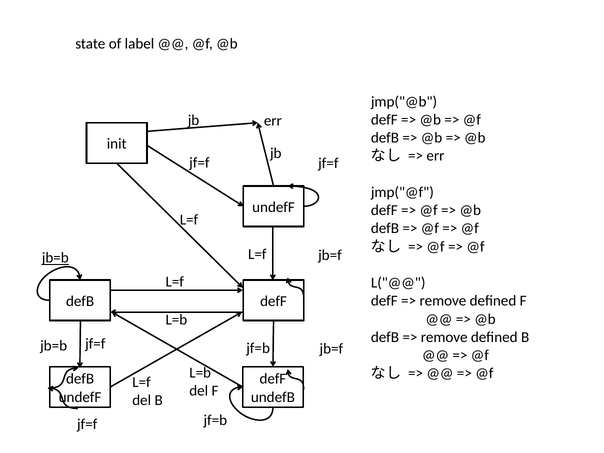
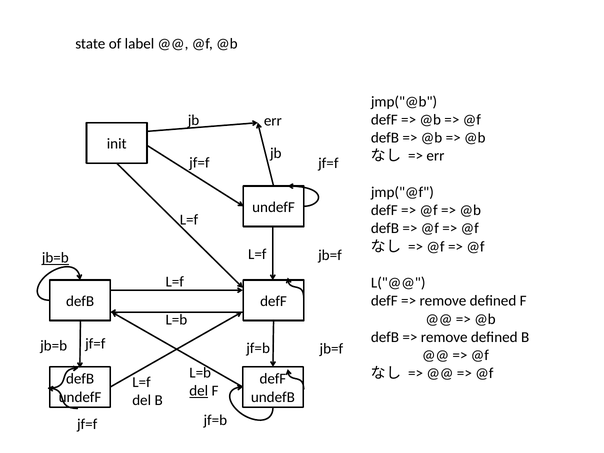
del underline: none -> present (199, 391)
